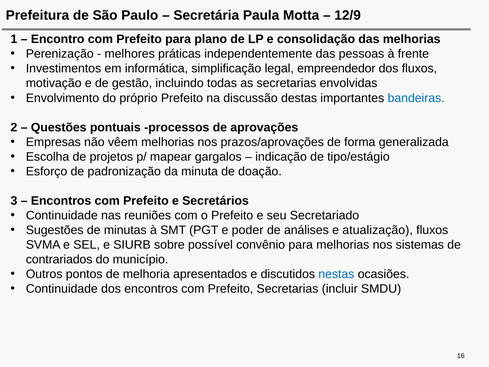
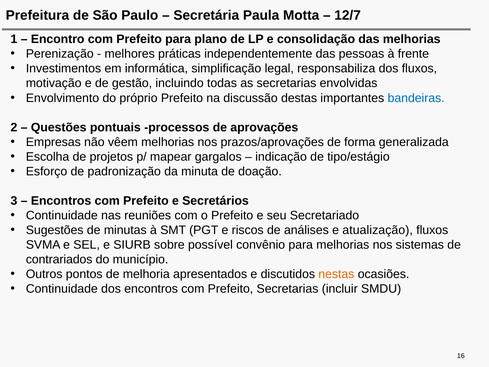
12/9: 12/9 -> 12/7 (348, 15)
empreendedor: empreendedor -> responsabiliza (336, 69)
poder: poder -> riscos (248, 230)
nestas colour: blue -> orange (336, 274)
